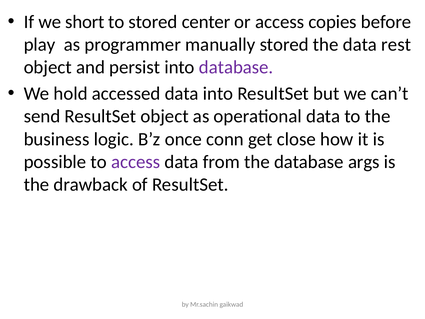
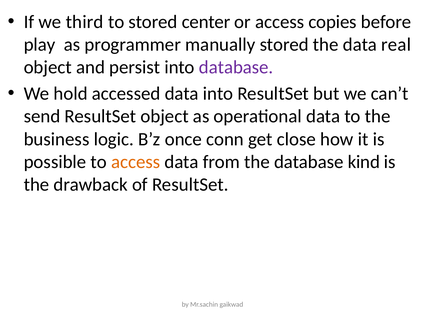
short: short -> third (85, 22)
rest: rest -> real (396, 45)
access colour: purple -> orange (136, 162)
args: args -> kind (364, 162)
